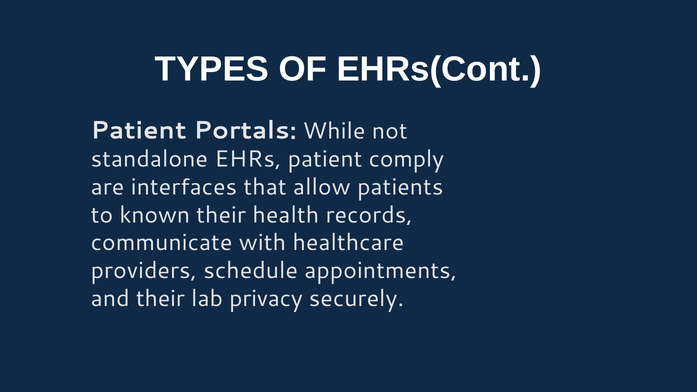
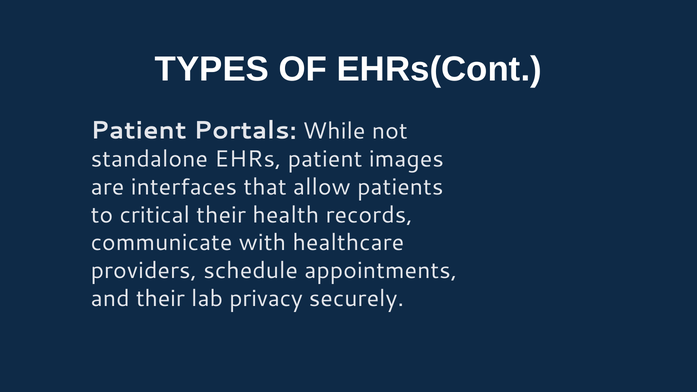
comply: comply -> images (406, 159)
known: known -> critical (155, 215)
